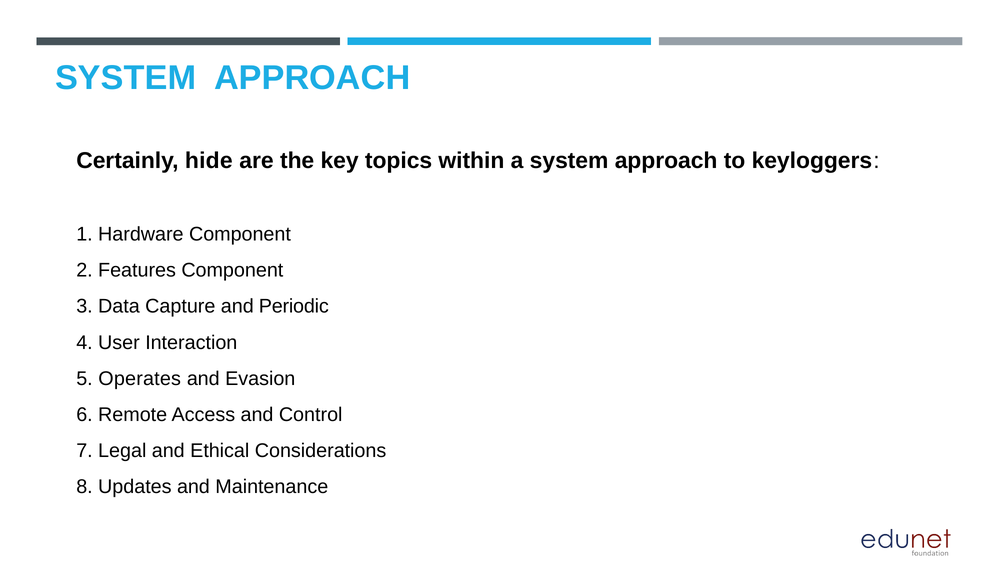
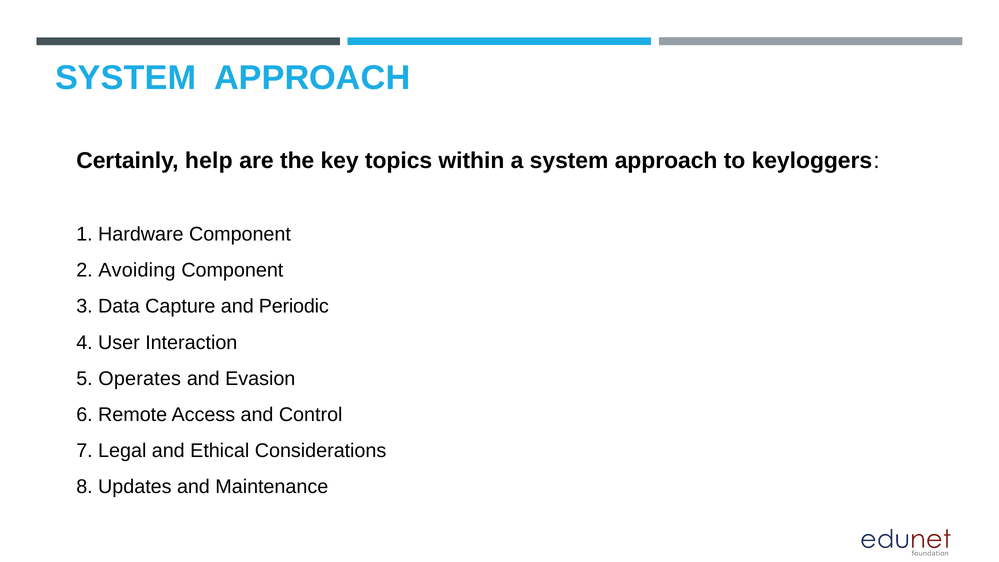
hide: hide -> help (209, 160)
Features: Features -> Avoiding (137, 270)
